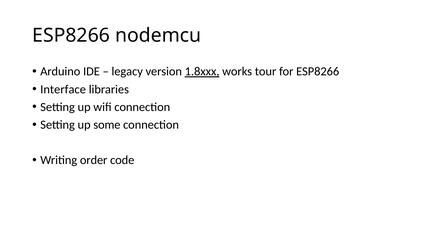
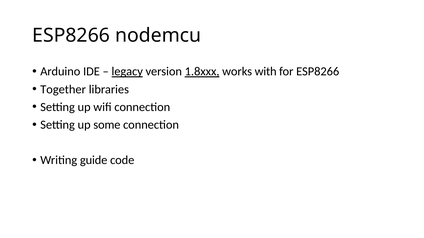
legacy underline: none -> present (127, 72)
tour: tour -> with (266, 72)
Interface: Interface -> Together (63, 89)
order: order -> guide (94, 161)
